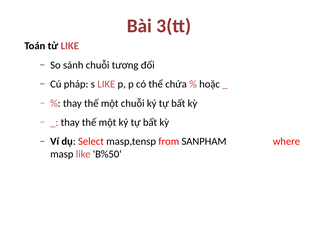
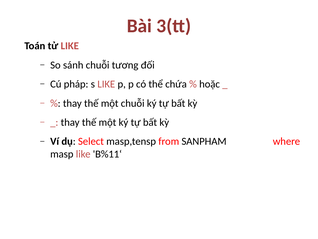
B%50‘: B%50‘ -> B%11‘ (107, 154)
